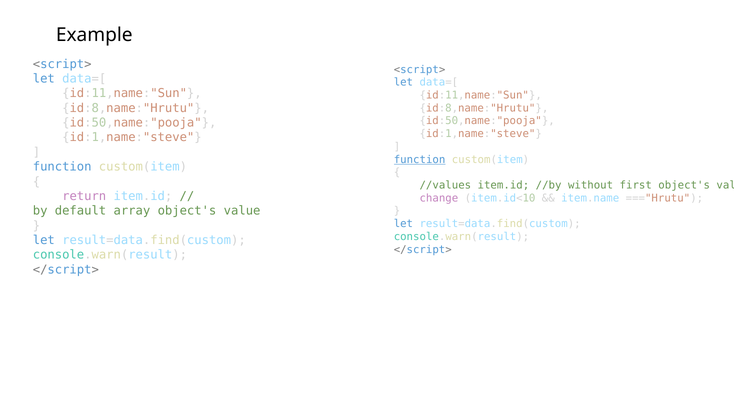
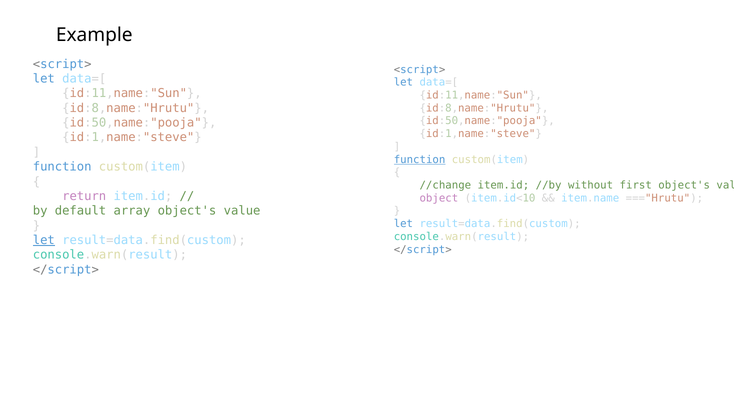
//values: //values -> //change (445, 185)
change: change -> object (439, 198)
let underline: none -> present (44, 240)
